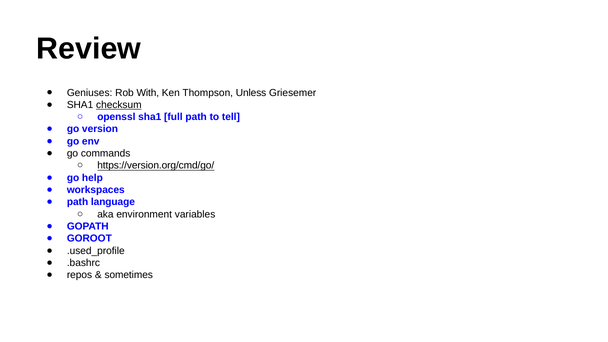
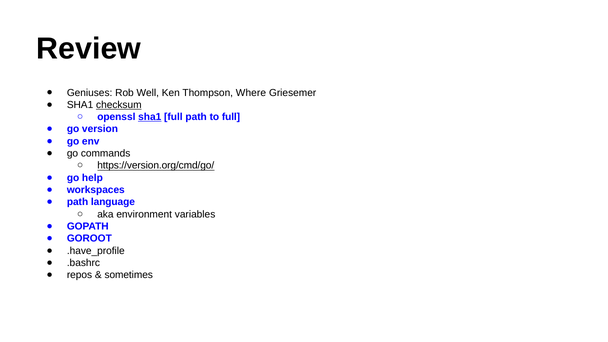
With: With -> Well (148, 93)
Unless: Unless -> Where (251, 93)
sha1 underline: none -> present (150, 117)
to tell: tell -> full (231, 117)
.used_profile: .used_profile -> .have_profile (96, 251)
